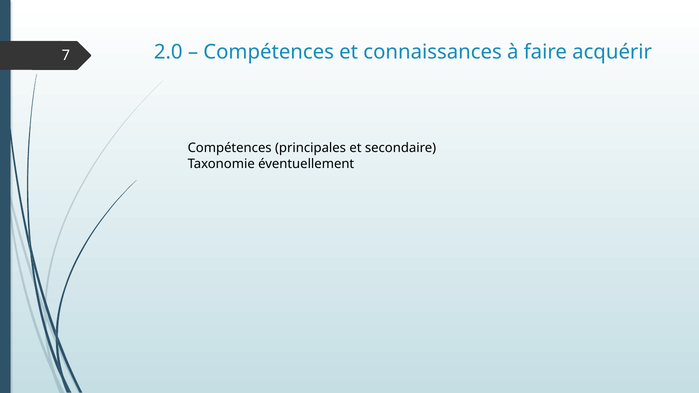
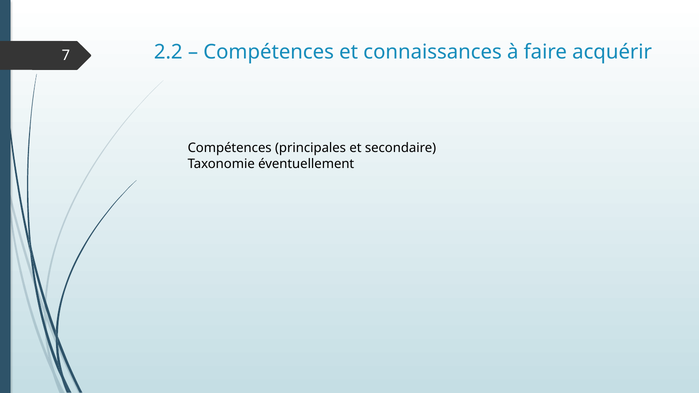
2.0: 2.0 -> 2.2 (168, 52)
